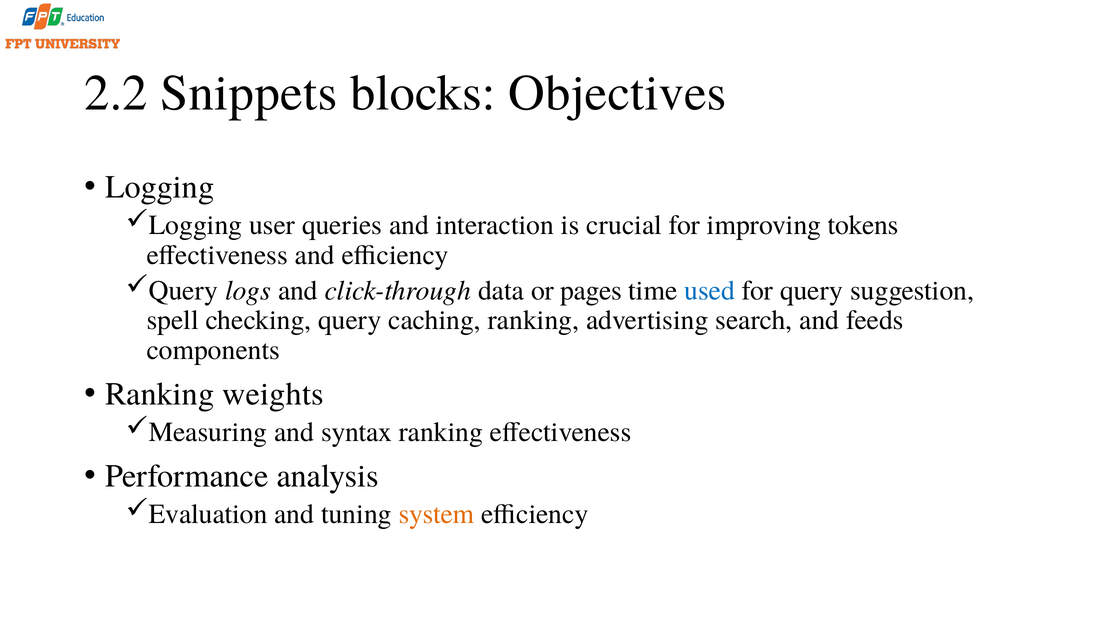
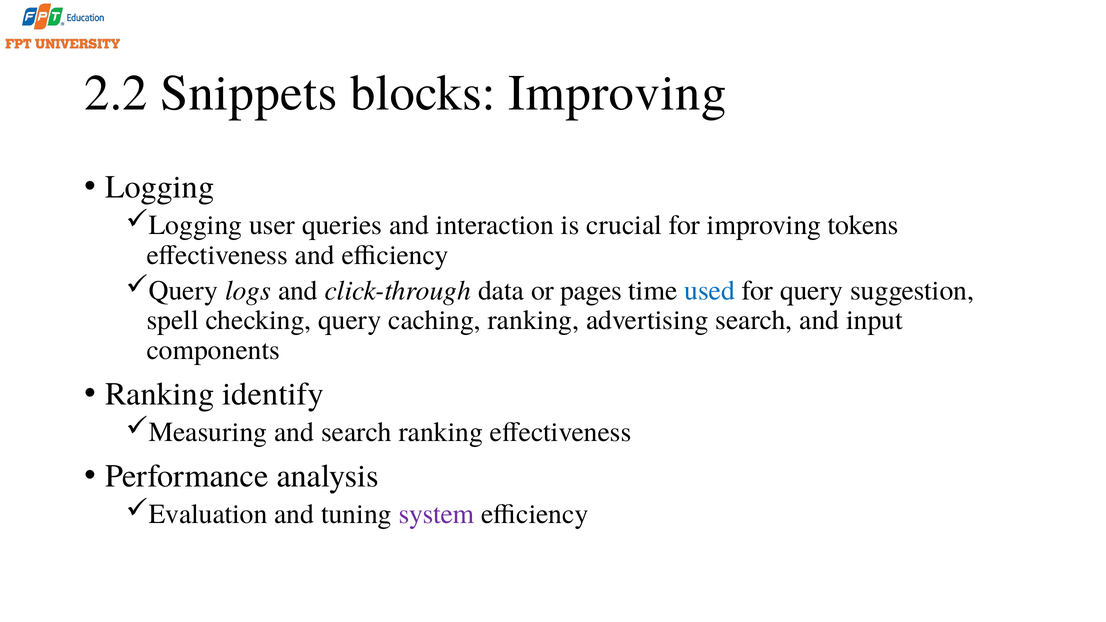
blocks Objectives: Objectives -> Improving (617, 93)
feeds: feeds -> input (875, 320)
weights: weights -> identify (273, 394)
and syntax: syntax -> search (356, 432)
system colour: orange -> purple (437, 514)
